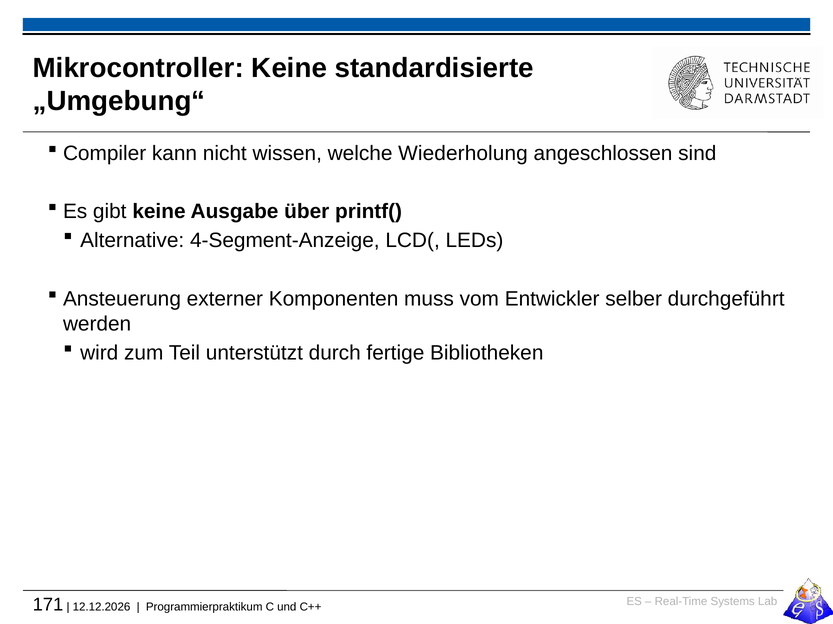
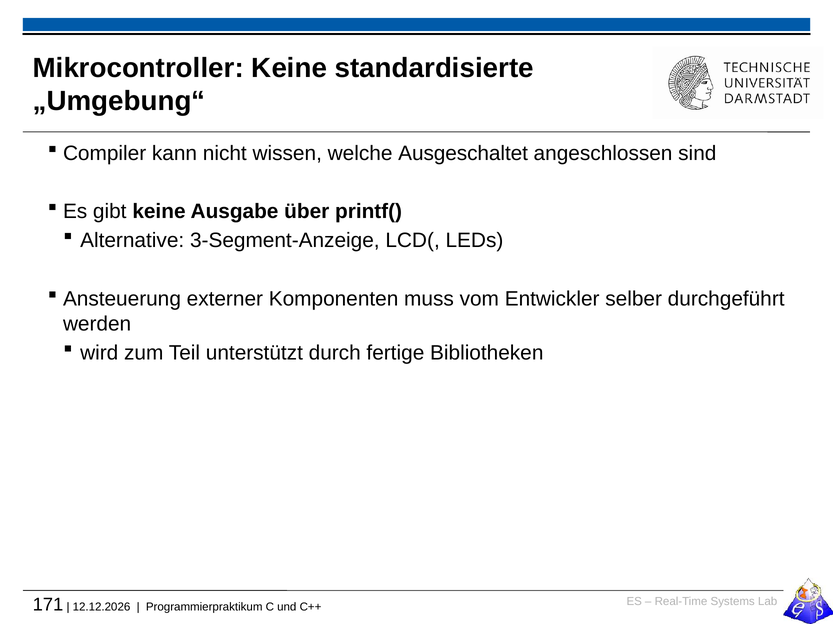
Wiederholung: Wiederholung -> Ausgeschaltet (463, 153)
4-Segment-Anzeige: 4-Segment-Anzeige -> 3-Segment-Anzeige (285, 241)
